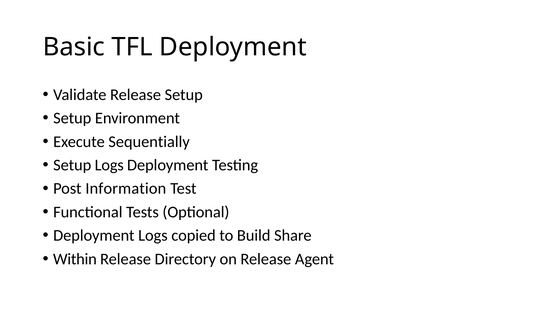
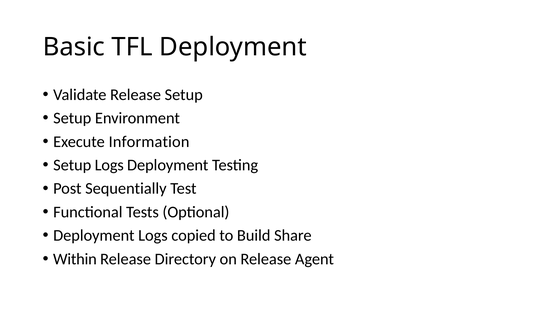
Sequentially: Sequentially -> Information (149, 142)
Information: Information -> Sequentially (126, 189)
